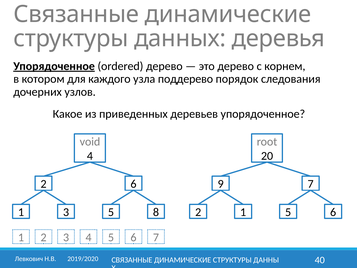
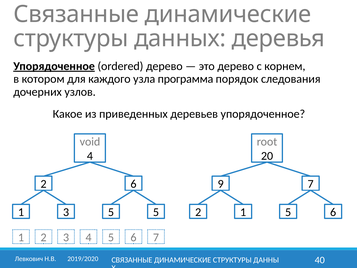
поддерево: поддерево -> программа (186, 79)
1 8: 8 -> 5 (156, 212)
